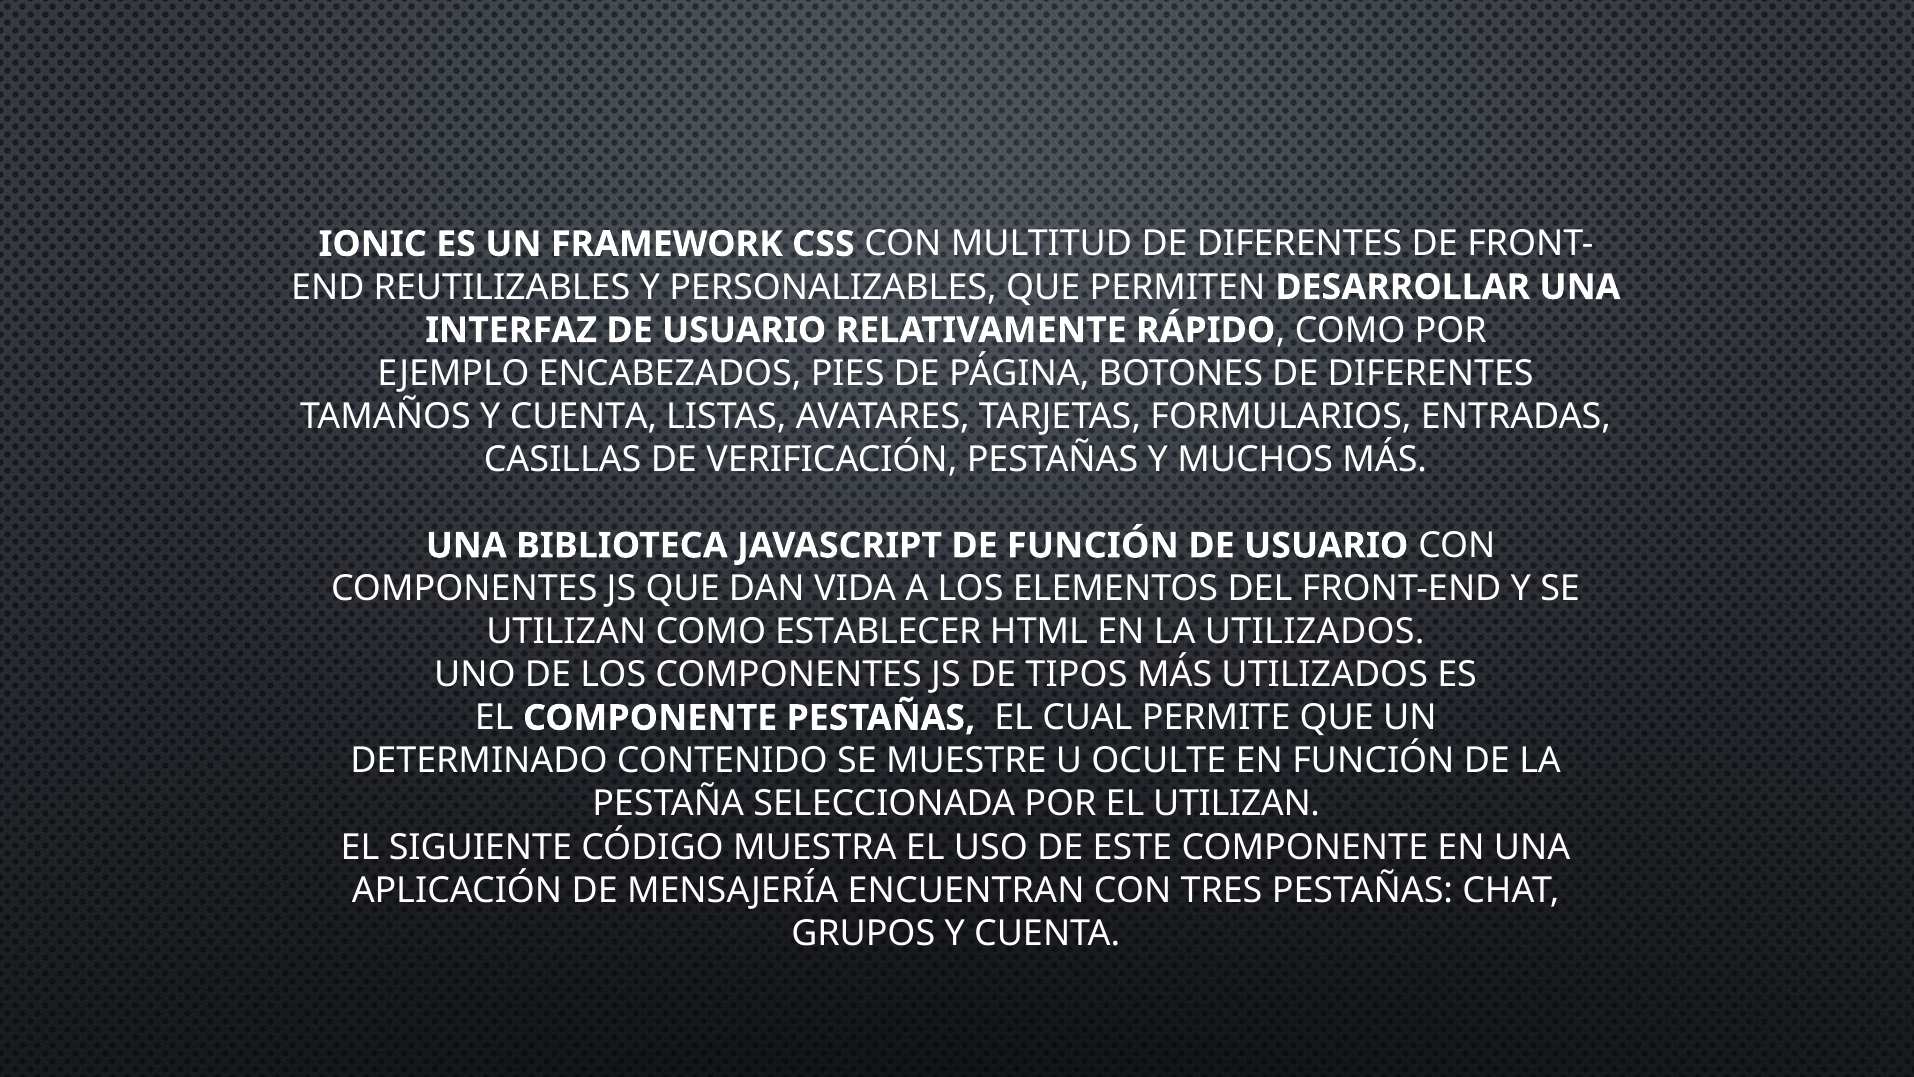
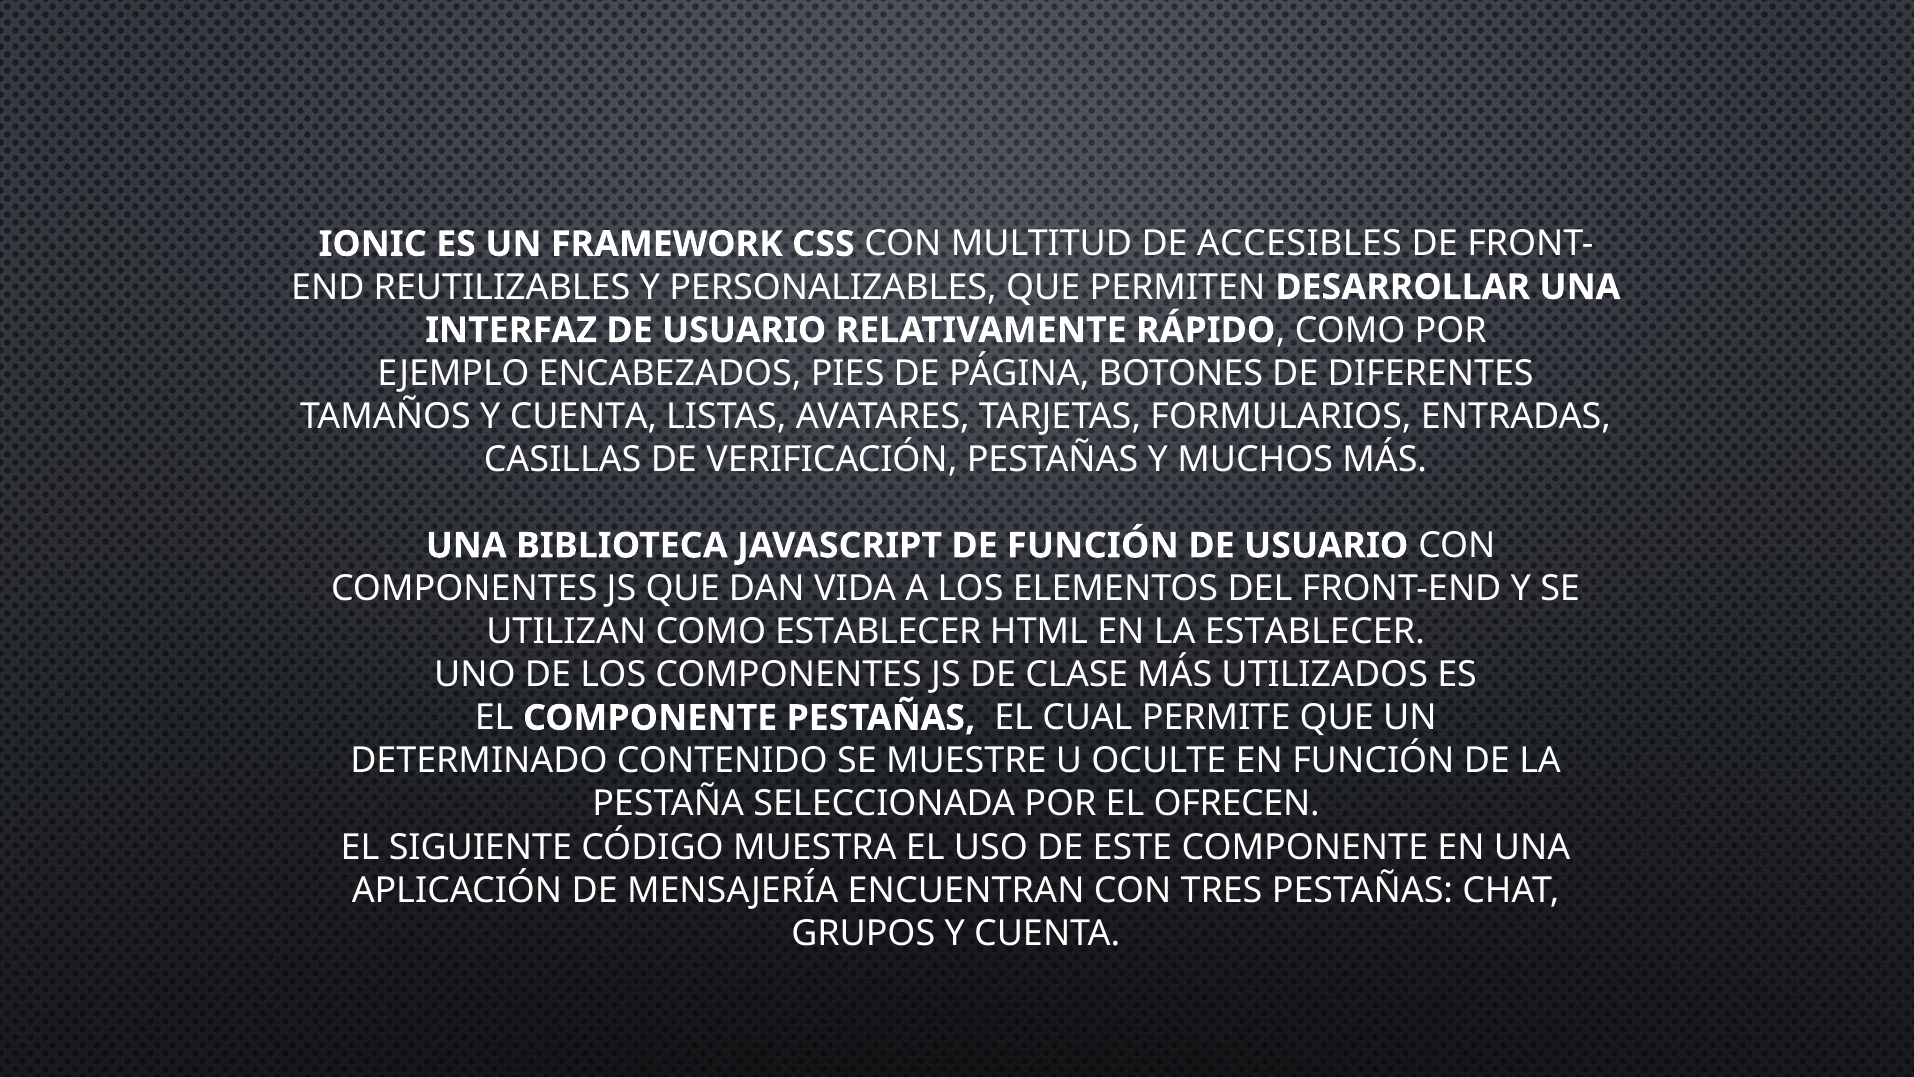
MULTITUD DE DIFERENTES: DIFERENTES -> ACCESIBLES (1299, 244)
LA UTILIZADOS: UTILIZADOS -> ESTABLECER (1315, 632)
TIPOS: TIPOS -> CLASE (1077, 675)
EL UTILIZAN: UTILIZAN -> OFRECEN (1237, 804)
